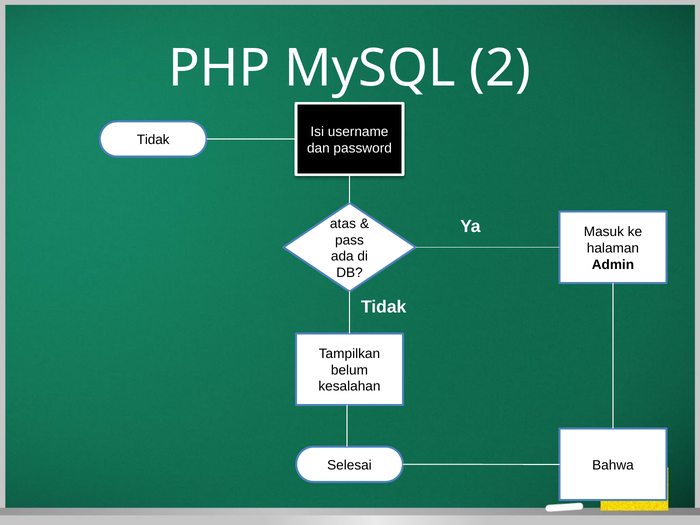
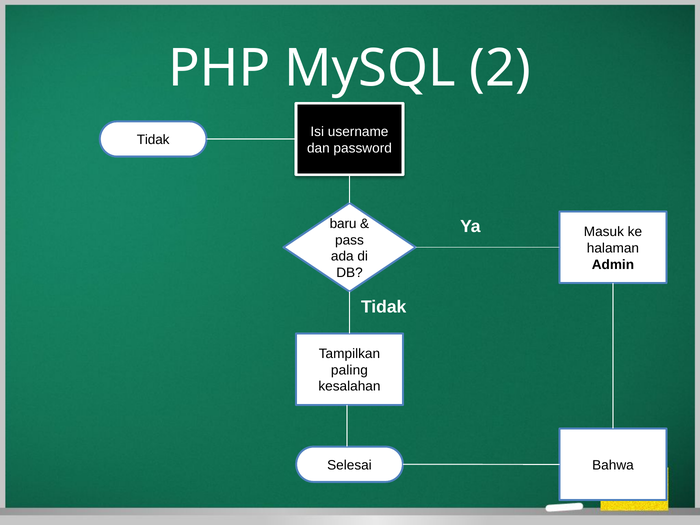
atas: atas -> baru (343, 224)
belum: belum -> paling (349, 370)
